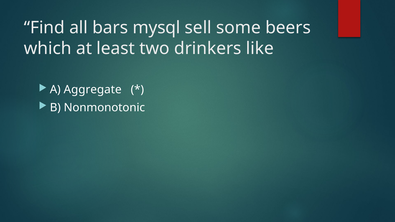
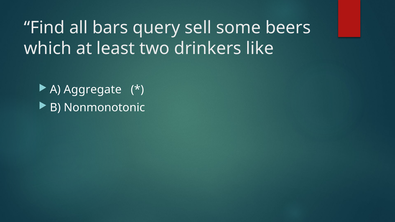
mysql: mysql -> query (156, 28)
